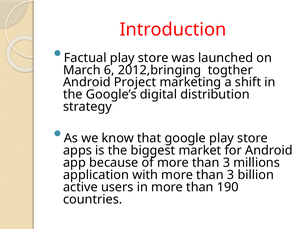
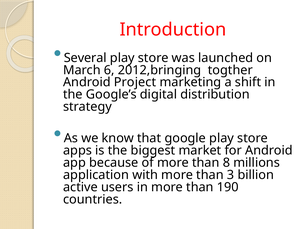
Factual: Factual -> Several (85, 58)
of more than 3: 3 -> 8 (226, 163)
